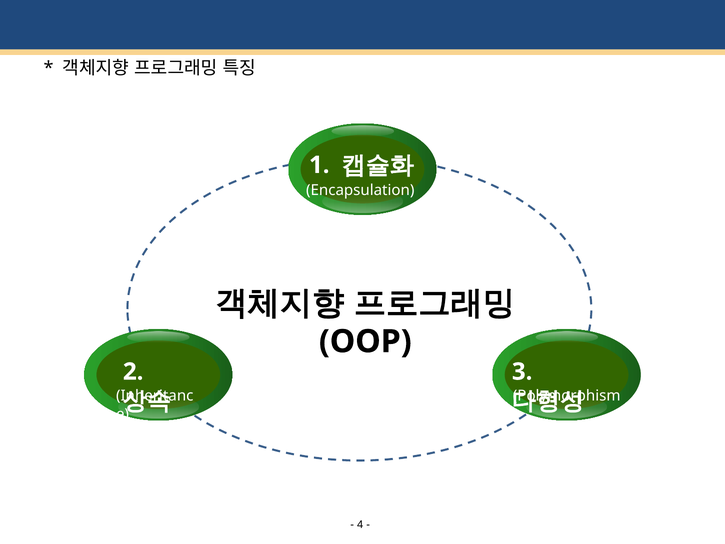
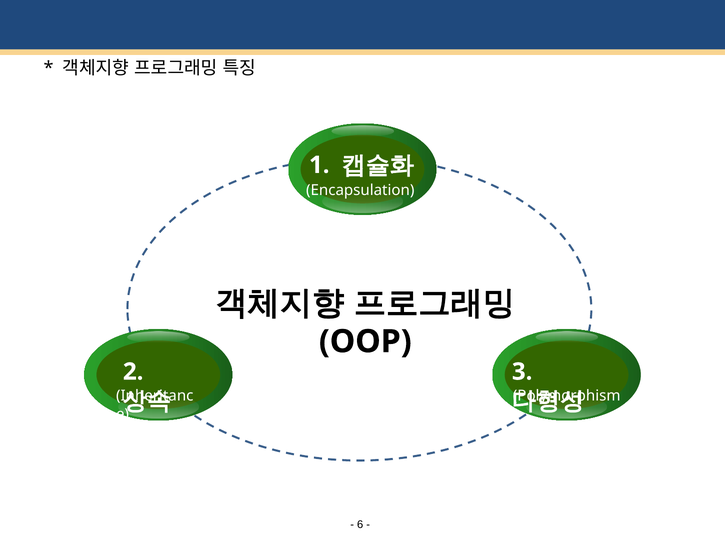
4: 4 -> 6 (360, 524)
